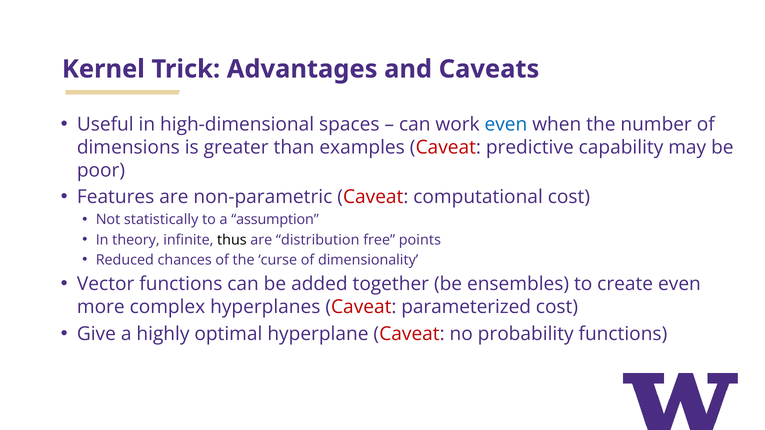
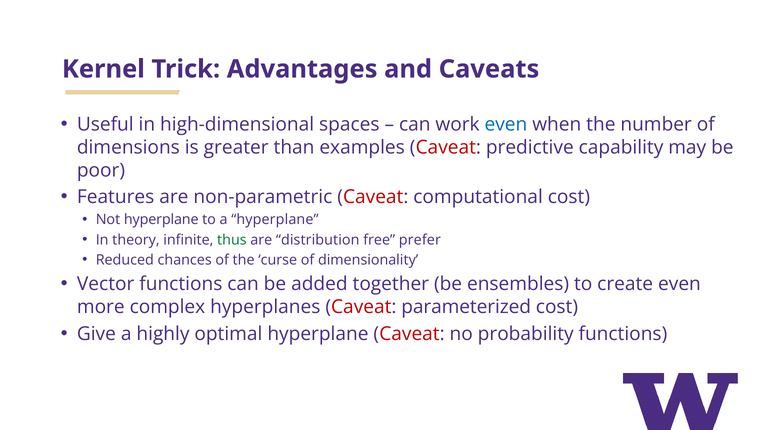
Not statistically: statistically -> hyperplane (161, 220)
a assumption: assumption -> hyperplane (275, 220)
thus colour: black -> green (232, 240)
points: points -> prefer (420, 240)
